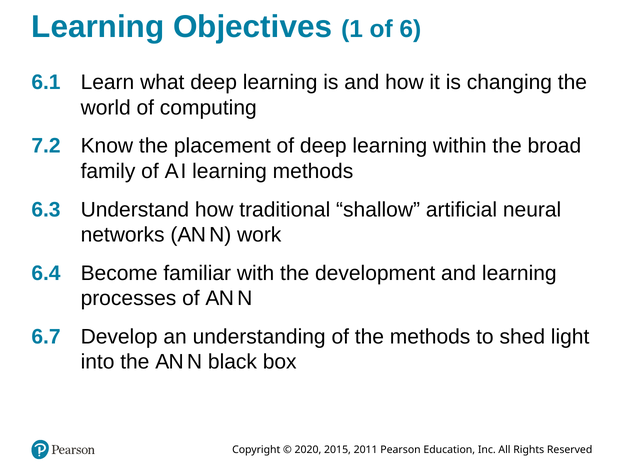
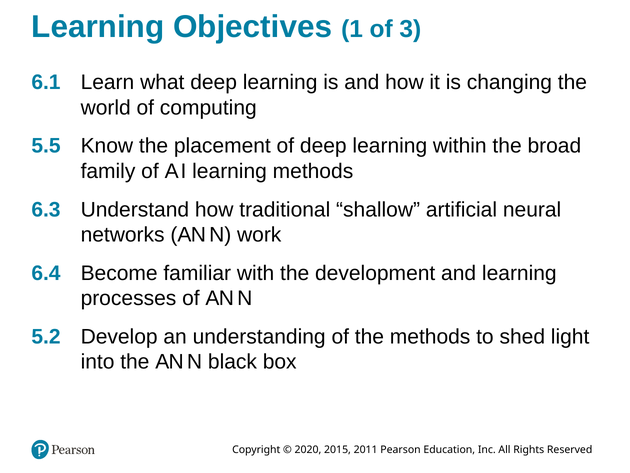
6: 6 -> 3 (410, 29)
7.2: 7.2 -> 5.5 (46, 146)
6.7: 6.7 -> 5.2 (46, 336)
